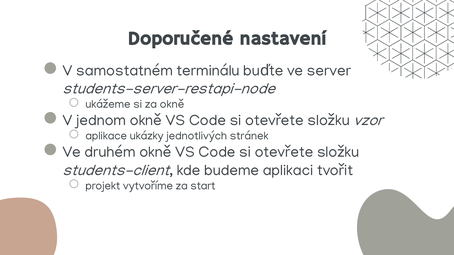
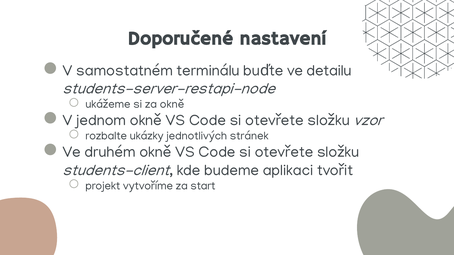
server: server -> detailu (329, 70)
aplikace: aplikace -> rozbalte (106, 136)
